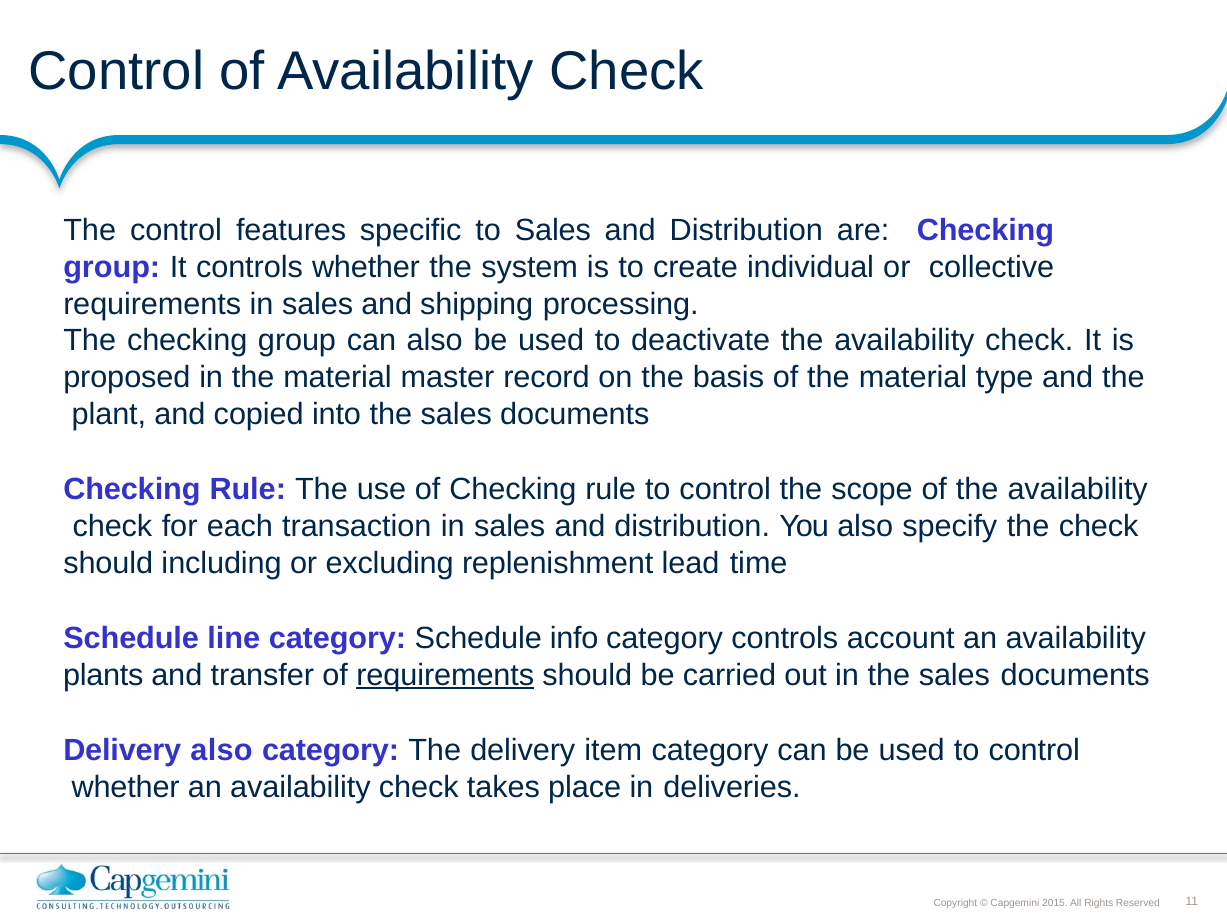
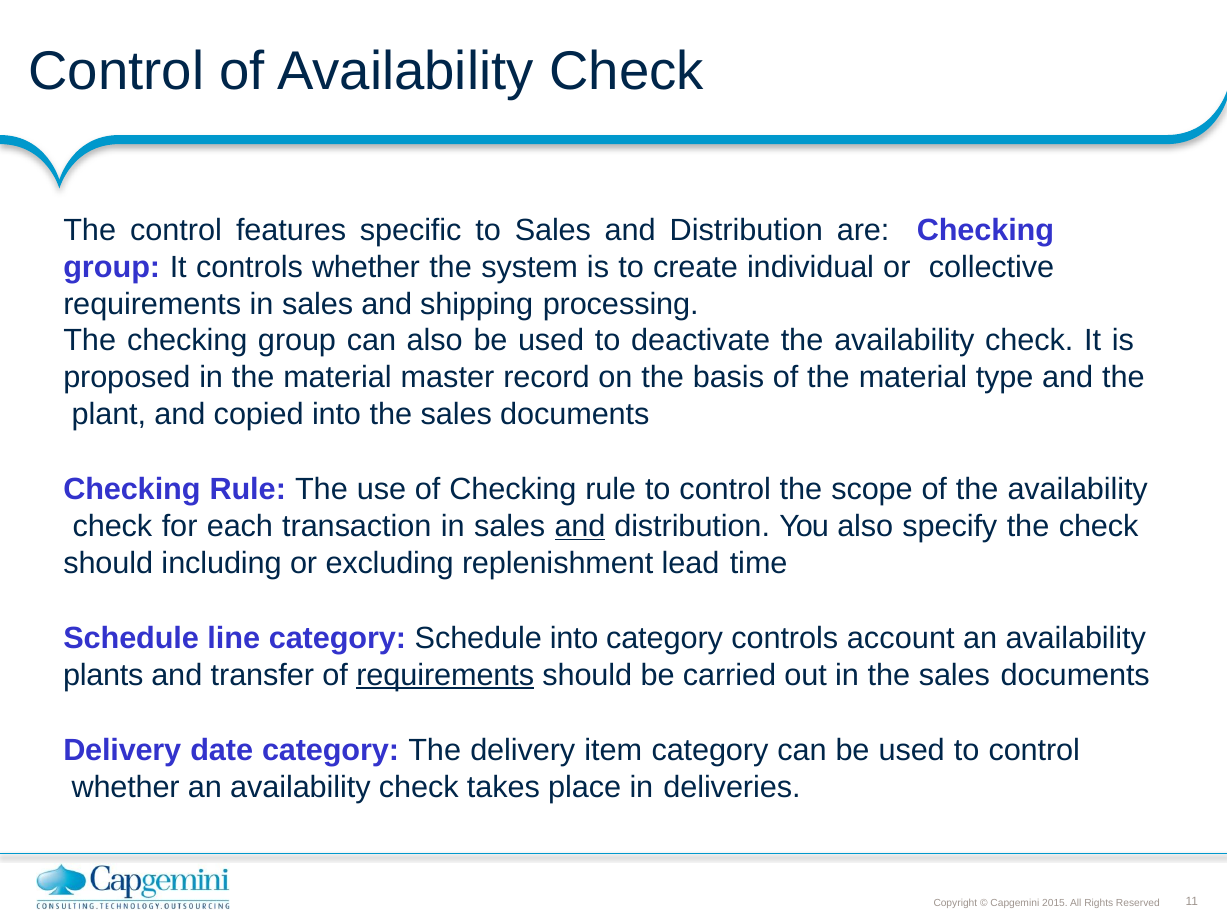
and underline: none -> present (580, 526)
Schedule info: info -> into (574, 638)
Delivery also: also -> date (222, 751)
